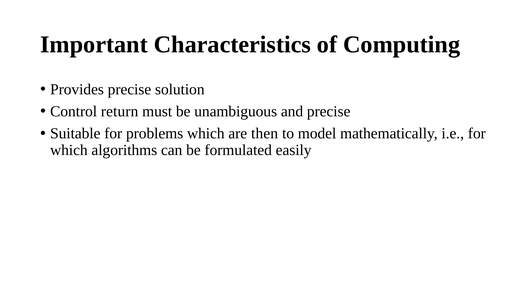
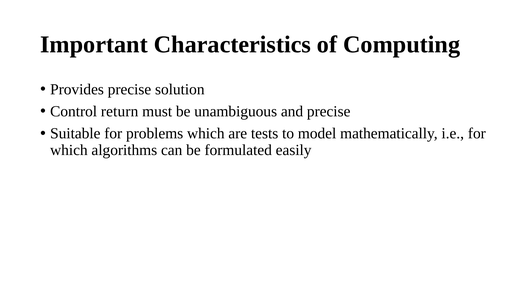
then: then -> tests (265, 134)
